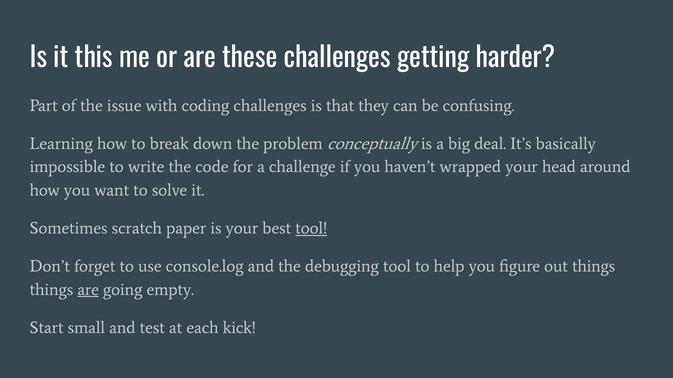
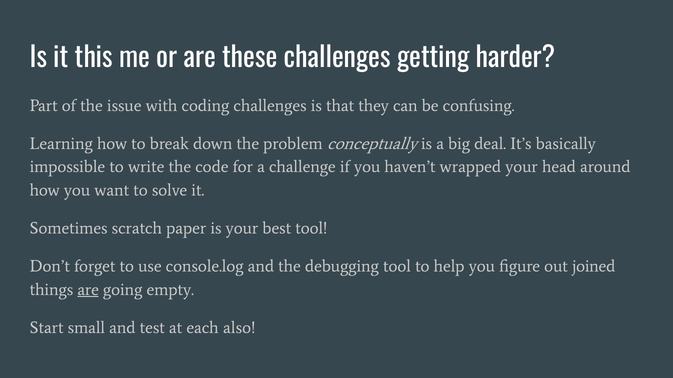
tool underline: present -> none (311, 229)
out things: things -> joined (594, 267)
kick: kick -> also (239, 328)
